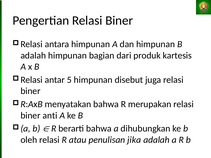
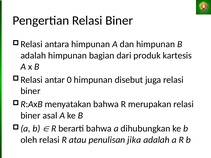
5: 5 -> 0 (69, 80)
anti: anti -> asal (50, 116)
